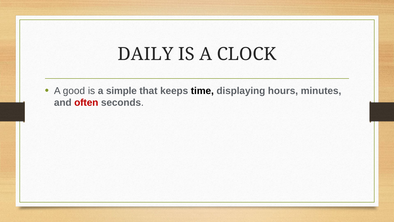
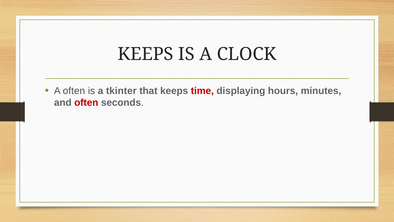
DAILY: DAILY -> KEEPS (146, 54)
A good: good -> often (74, 91)
simple: simple -> tkinter (121, 91)
time colour: black -> red (202, 91)
